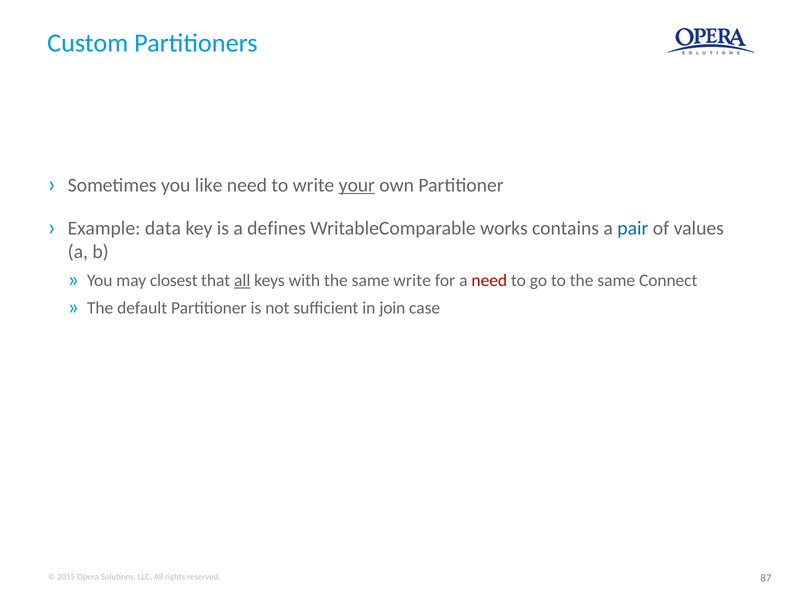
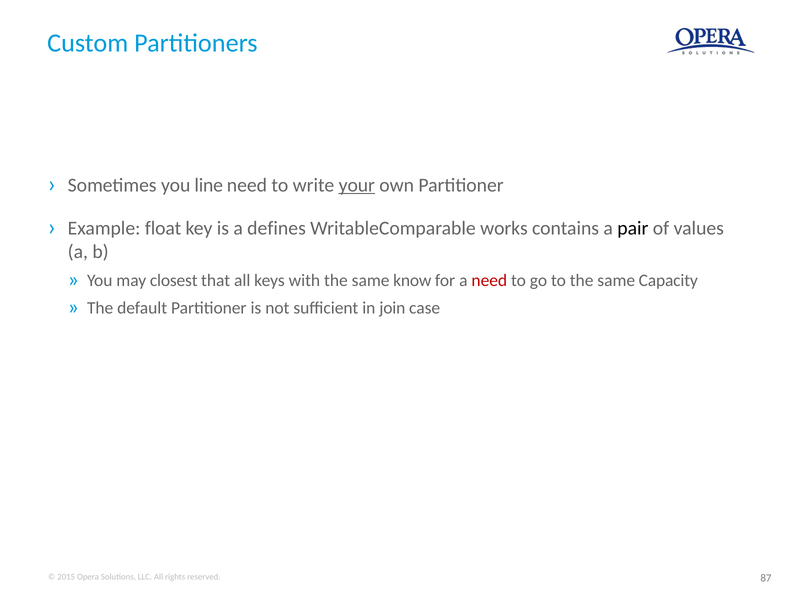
like: like -> line (209, 185)
data: data -> float (163, 228)
pair colour: blue -> black (633, 228)
all underline: present -> none (242, 281)
same write: write -> know (412, 281)
Connect: Connect -> Capacity (668, 281)
